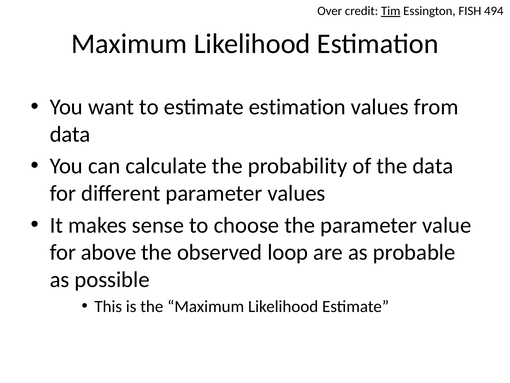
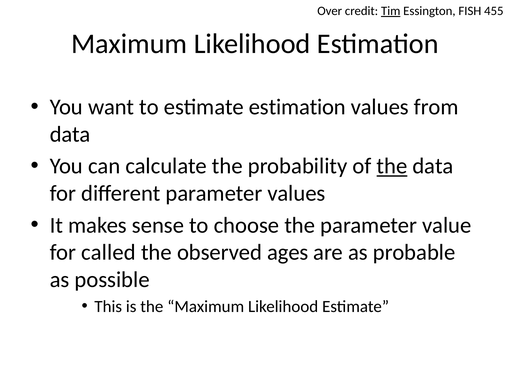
494: 494 -> 455 (494, 11)
the underline: none -> present (392, 166)
above: above -> called (108, 252)
loop: loop -> ages (288, 252)
